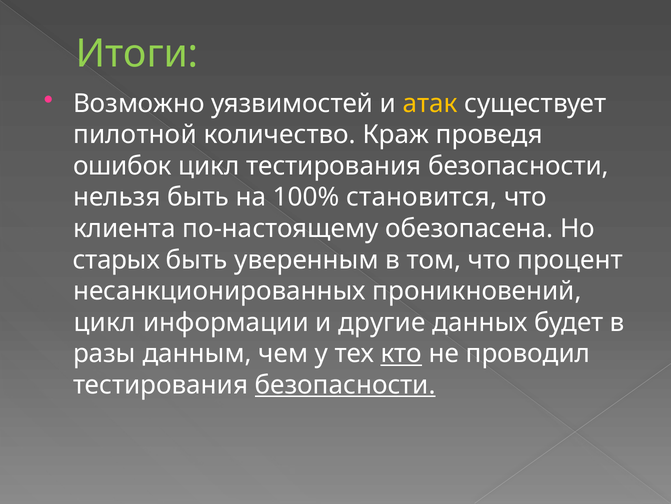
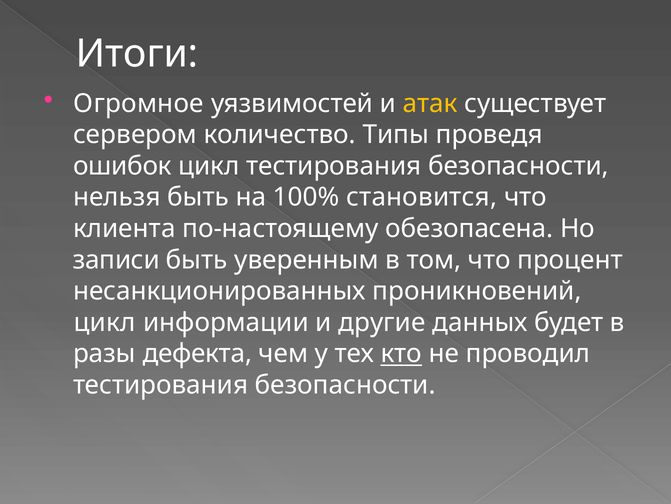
Итоги colour: light green -> white (137, 54)
Возможно: Возможно -> Огромное (139, 103)
пилотной: пилотной -> сервером (135, 135)
Краж: Краж -> Типы (396, 135)
старых: старых -> записи (116, 260)
данным: данным -> дефекта (197, 353)
безопасности underline: present -> none (345, 385)
